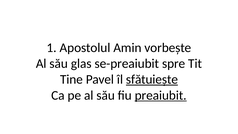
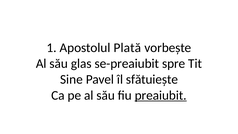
Amin: Amin -> Plată (127, 48)
Tine: Tine -> Sine (71, 79)
sfătuiește underline: present -> none (152, 79)
